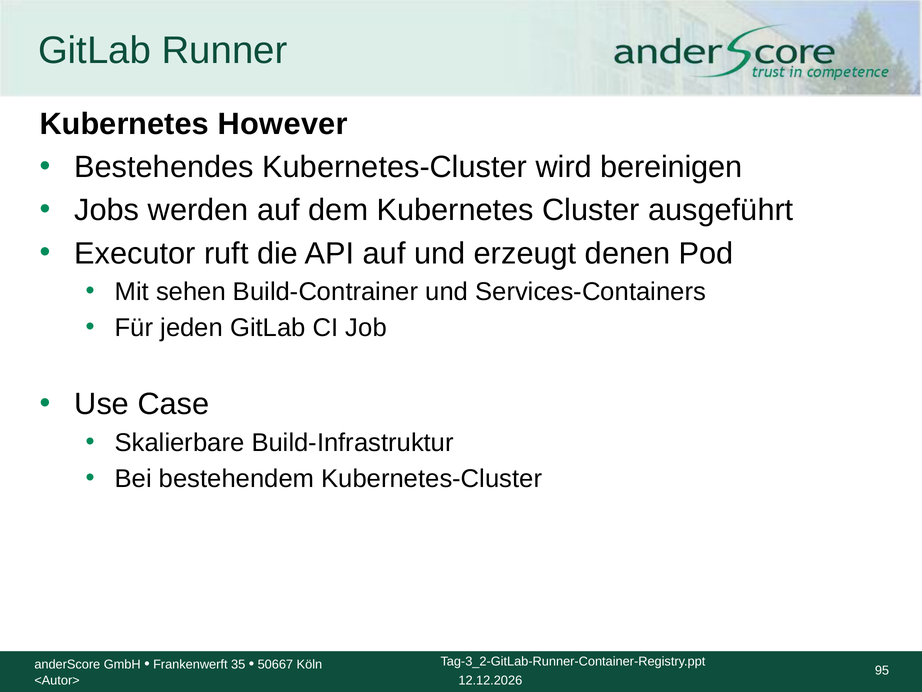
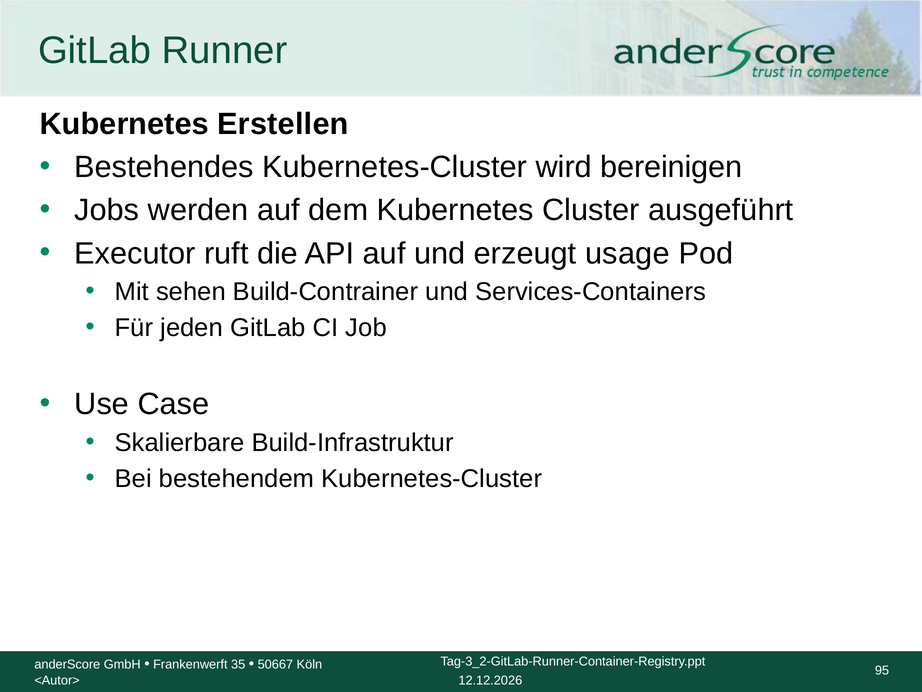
However: However -> Erstellen (283, 124)
denen: denen -> usage (628, 253)
